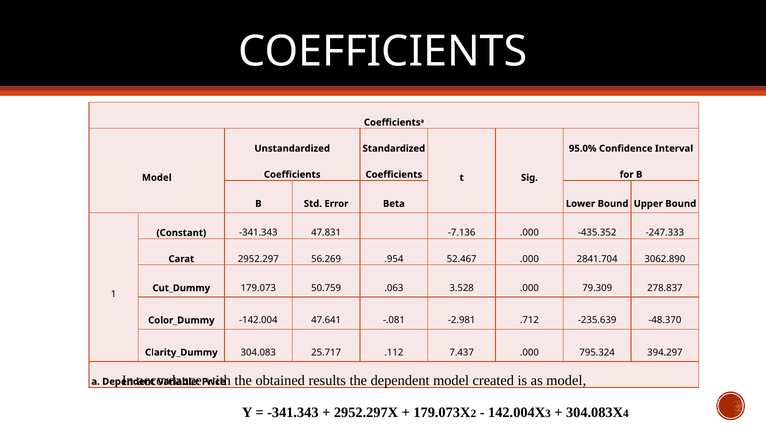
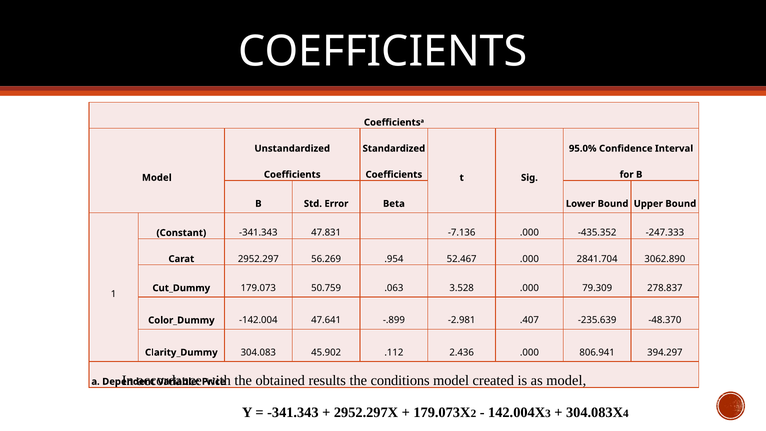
-.081: -.081 -> -.899 (394, 320)
.712: .712 -> .407 (529, 320)
25.717: 25.717 -> 45.902 (326, 352)
7.437: 7.437 -> 2.436 (462, 352)
795.324: 795.324 -> 806.941 (597, 352)
the dependent: dependent -> conditions (400, 380)
